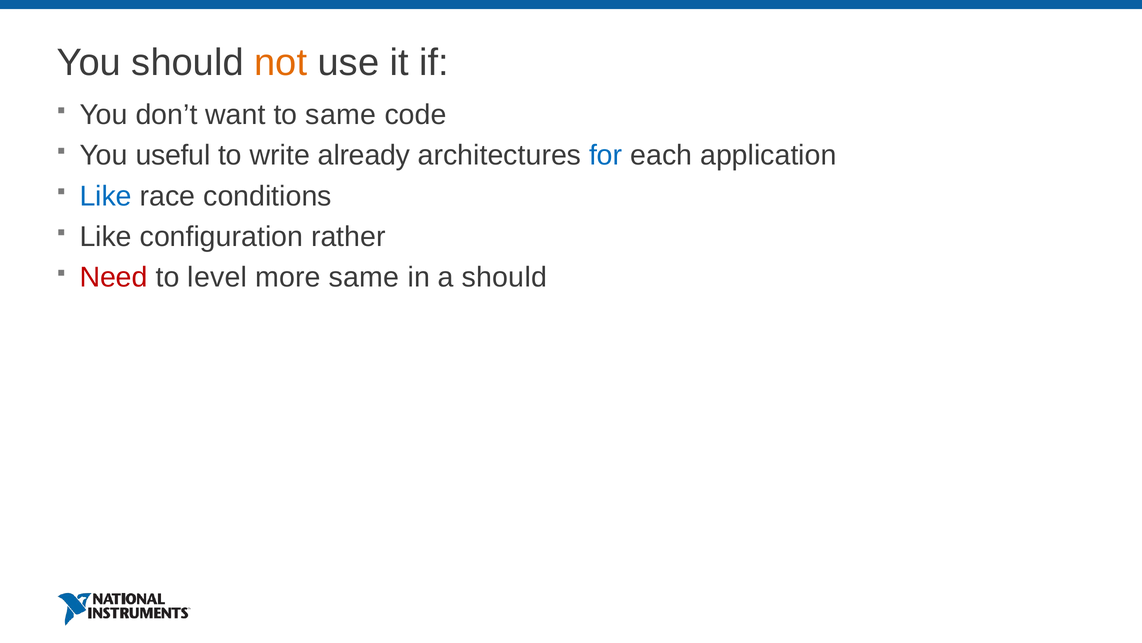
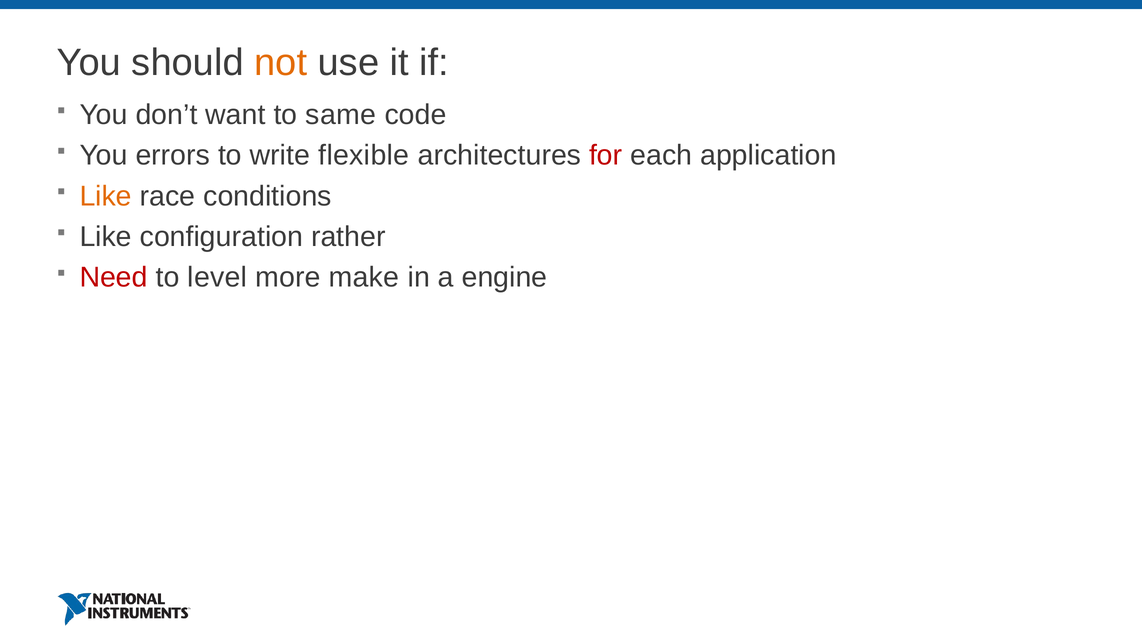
useful: useful -> errors (173, 155)
already: already -> flexible (364, 155)
for colour: blue -> red (606, 155)
Like colour: blue -> orange (106, 196)
more same: same -> make (364, 277)
a should: should -> engine (505, 277)
